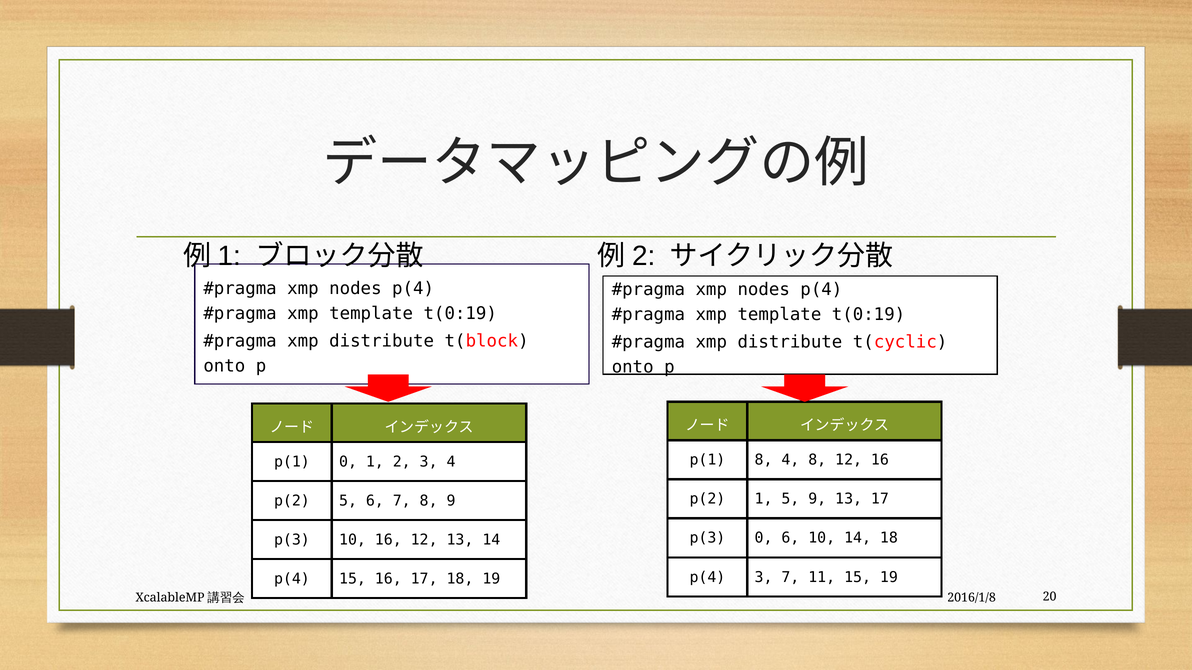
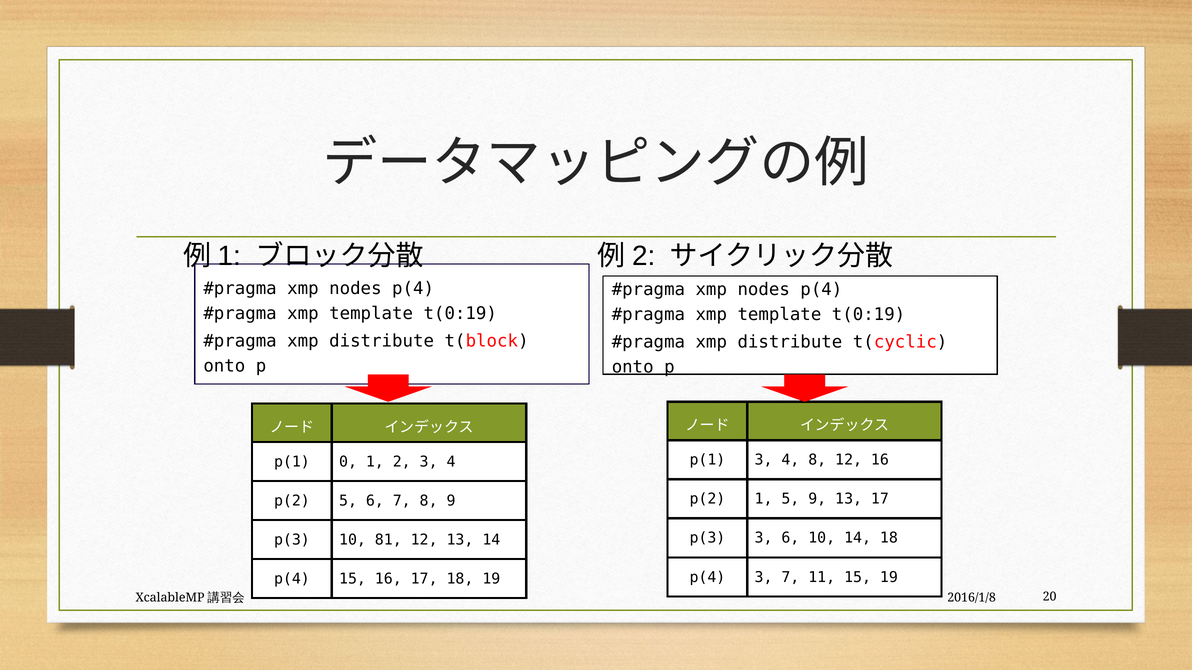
p(1 8: 8 -> 3 (764, 460)
p(3 0: 0 -> 3 (764, 538)
10 16: 16 -> 81 (388, 540)
